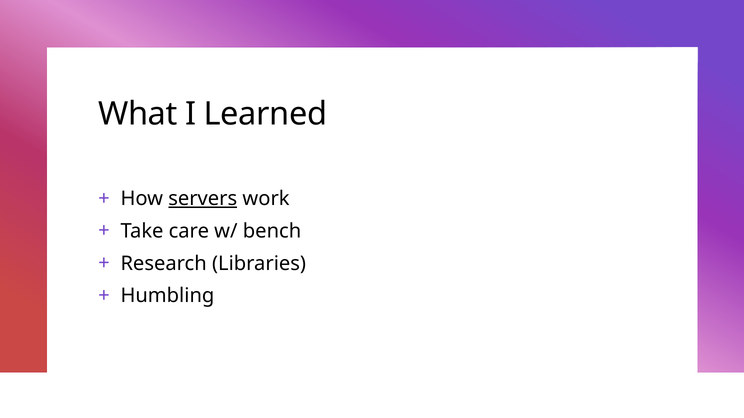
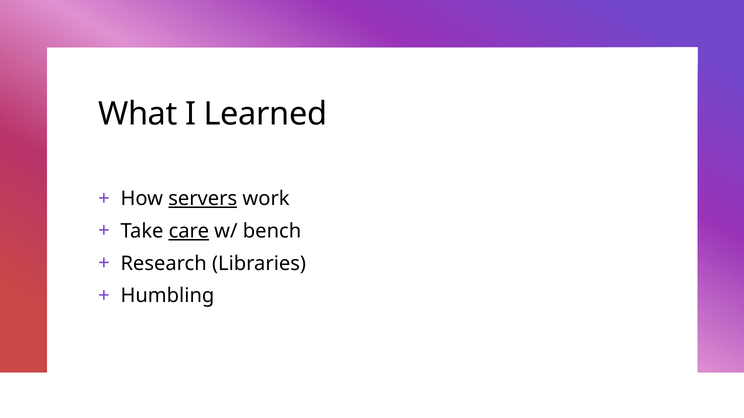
care underline: none -> present (189, 231)
